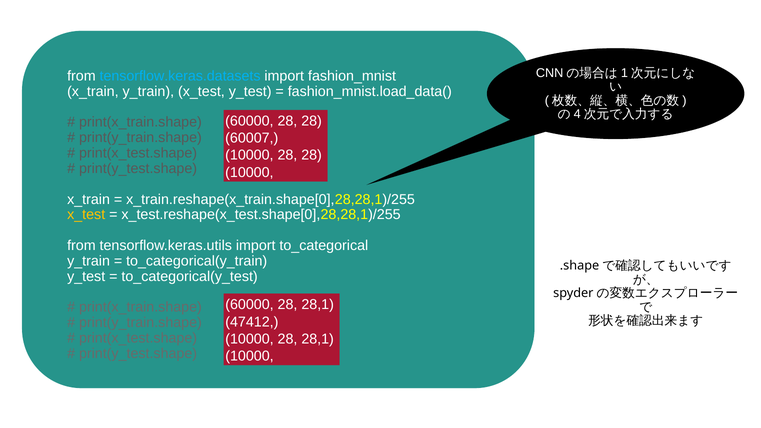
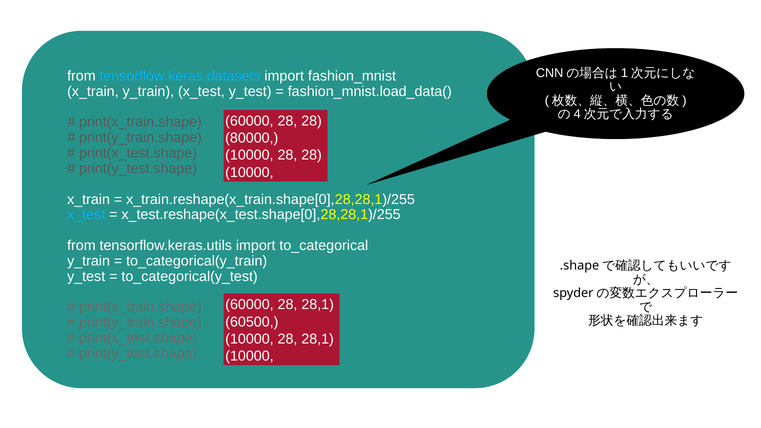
60007: 60007 -> 80000 (252, 138)
x_test colour: yellow -> light blue (86, 215)
47412: 47412 -> 60500 (252, 322)
